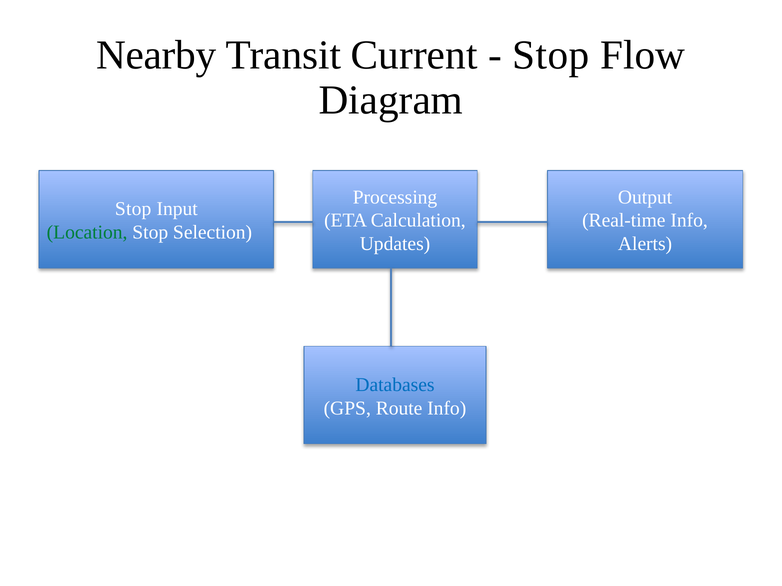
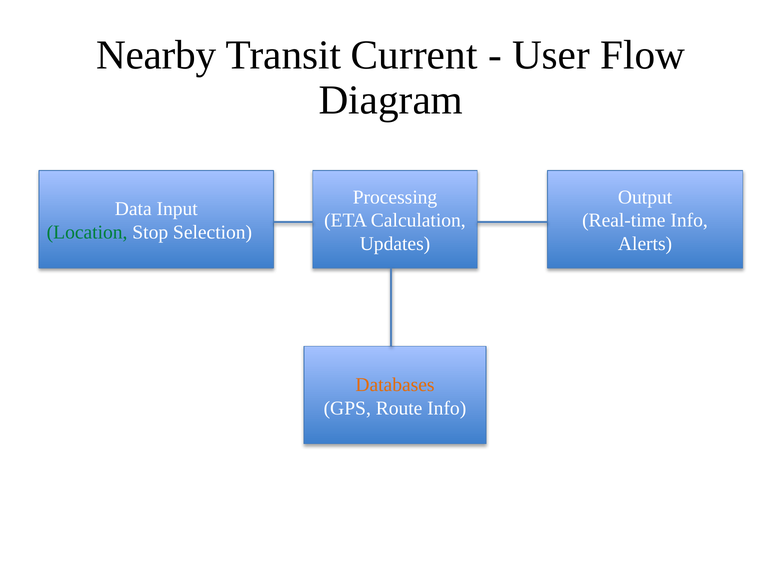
Stop: Stop -> User (551, 55)
Stop: Stop -> Data (133, 209)
Databases colour: blue -> orange (395, 385)
